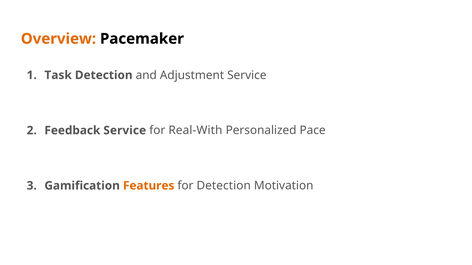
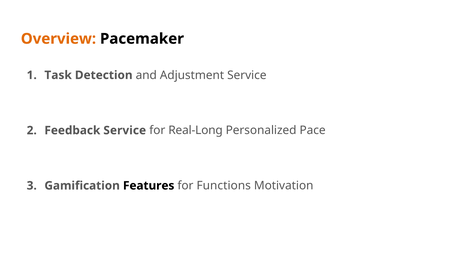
Real-With: Real-With -> Real-Long (196, 131)
Features colour: orange -> black (149, 186)
for Detection: Detection -> Functions (224, 186)
